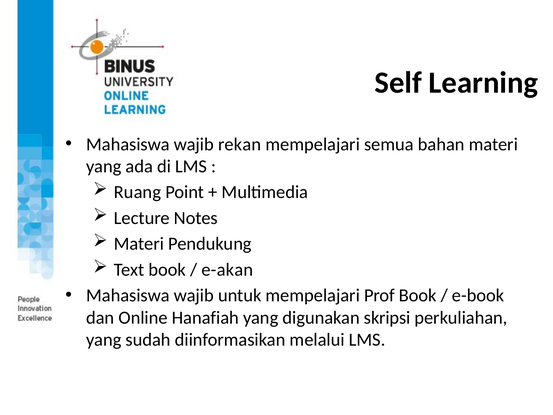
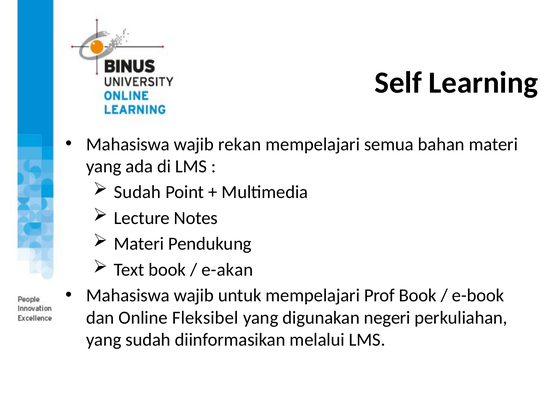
Ruang: Ruang -> Sudah (137, 192)
Hanafiah: Hanafiah -> Fleksibel (205, 317)
skripsi: skripsi -> negeri (387, 317)
